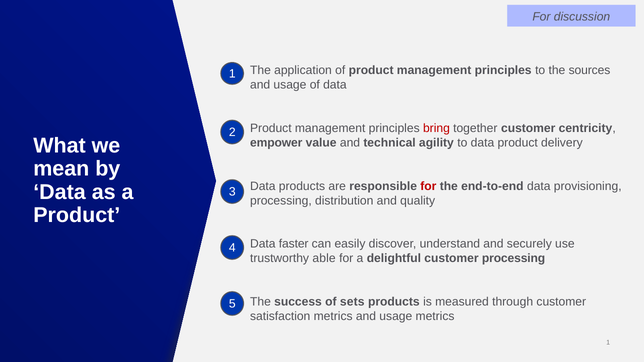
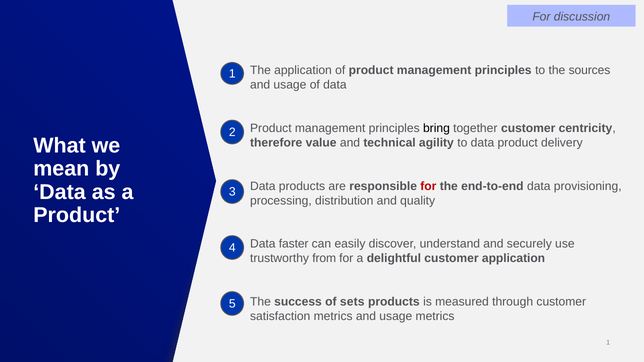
bring colour: red -> black (436, 128)
empower: empower -> therefore (276, 143)
able: able -> from (324, 259)
customer processing: processing -> application (514, 259)
